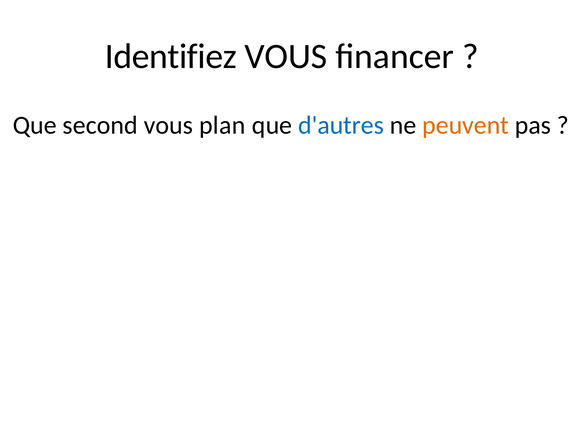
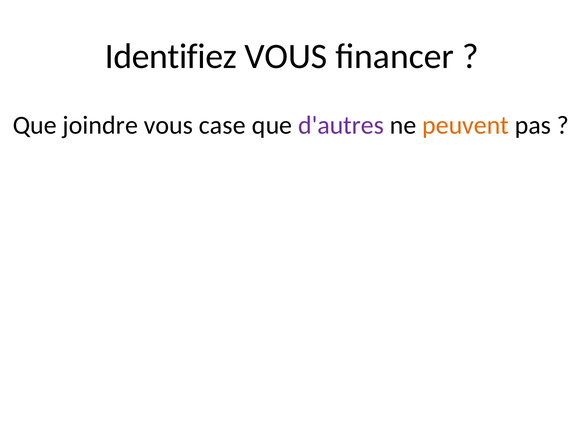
second: second -> joindre (100, 125)
plan: plan -> case (222, 125)
d'autres colour: blue -> purple (341, 125)
